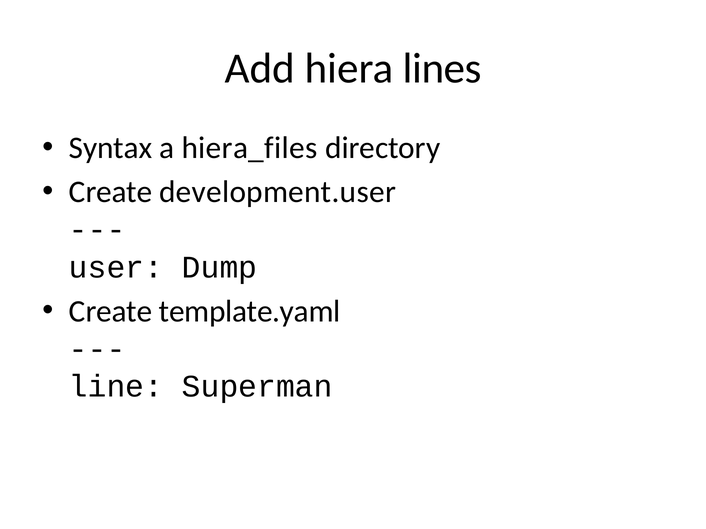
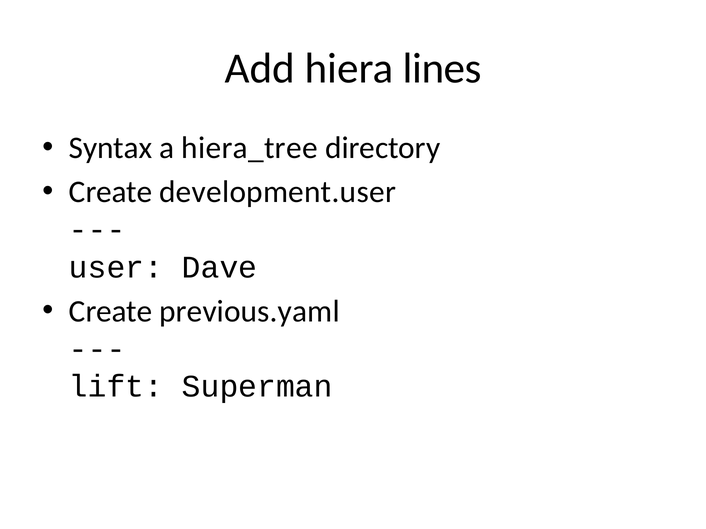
hiera_files: hiera_files -> hiera_tree (250, 148)
Dump: Dump -> Dave (220, 267)
template.yaml: template.yaml -> previous.yaml (249, 311)
line: line -> lift (116, 387)
